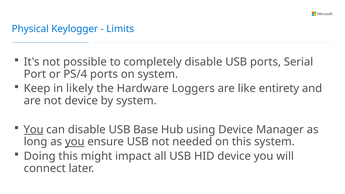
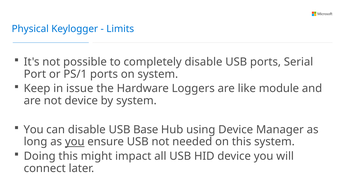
PS/4: PS/4 -> PS/1 (75, 74)
likely: likely -> issue (80, 89)
entirety: entirety -> module (279, 89)
You underline: present -> none (34, 130)
